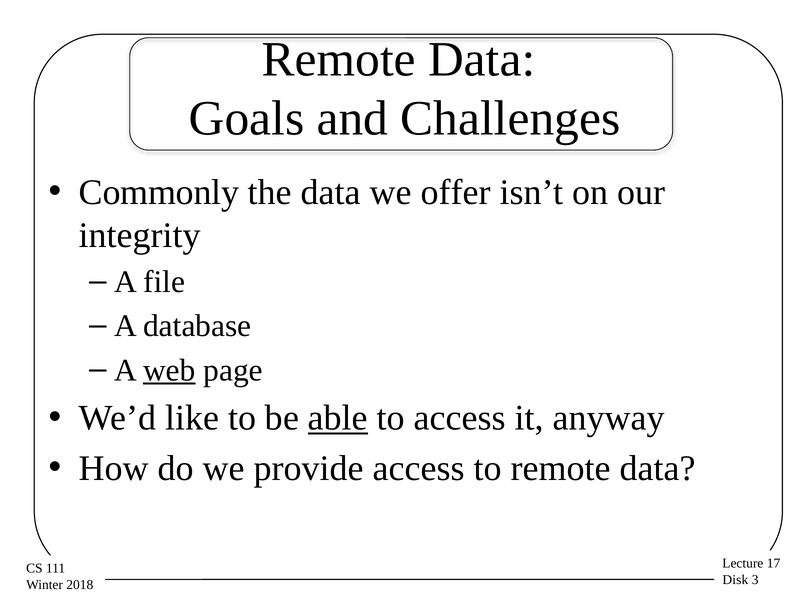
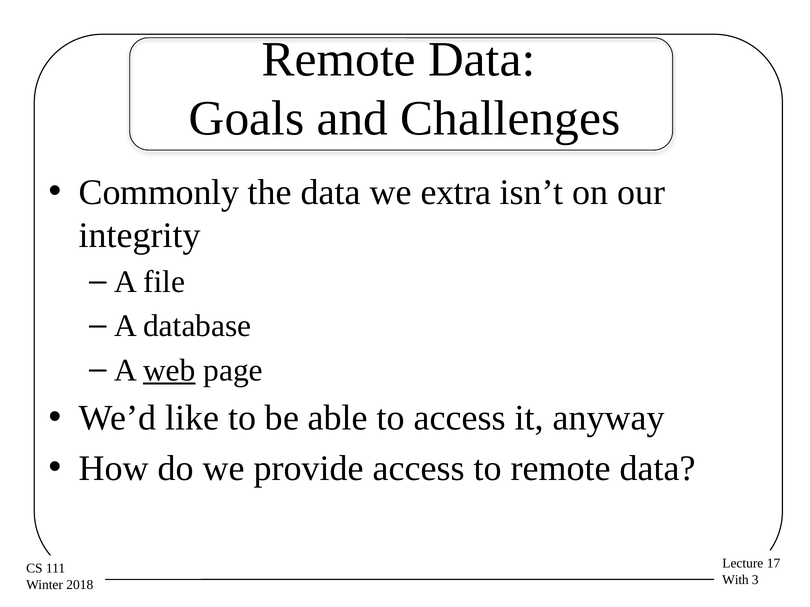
offer: offer -> extra (456, 192)
able underline: present -> none (338, 418)
Disk: Disk -> With (735, 580)
